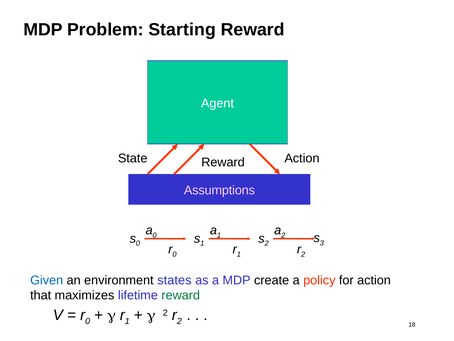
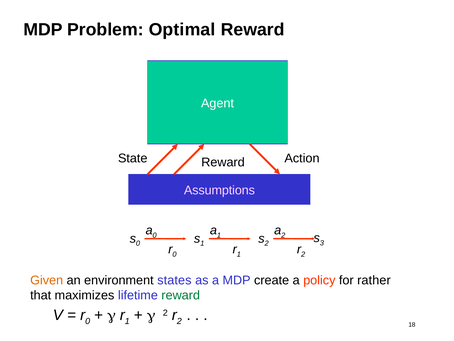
Starting: Starting -> Optimal (182, 30)
Given colour: blue -> orange (47, 280)
for action: action -> rather (374, 280)
